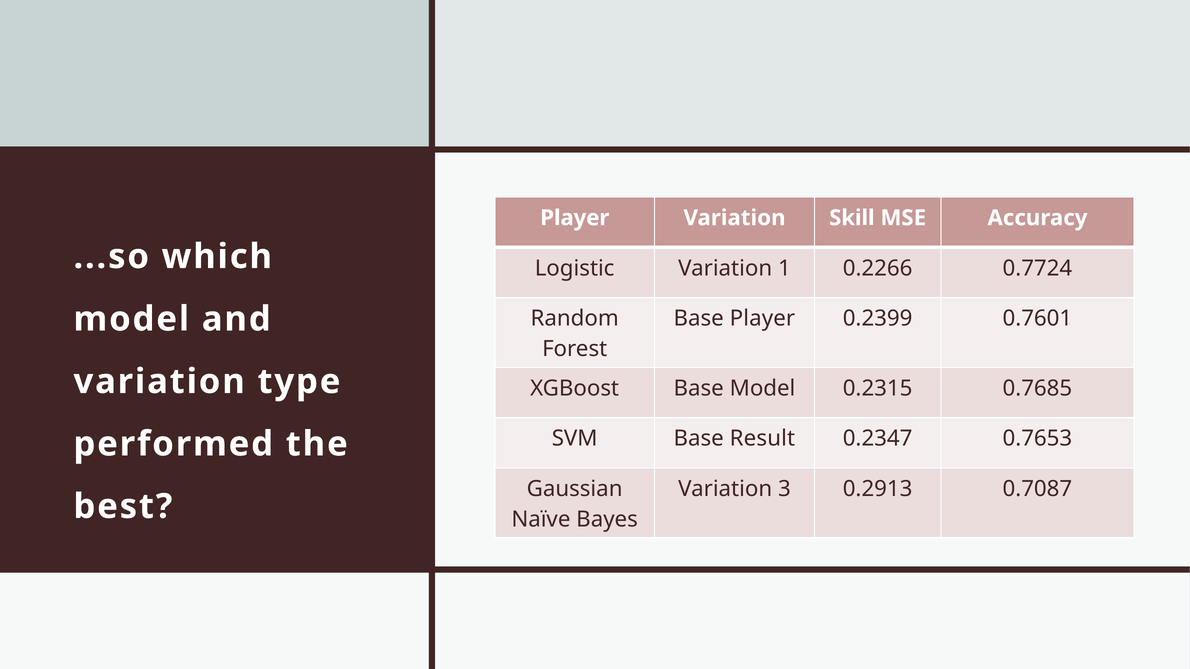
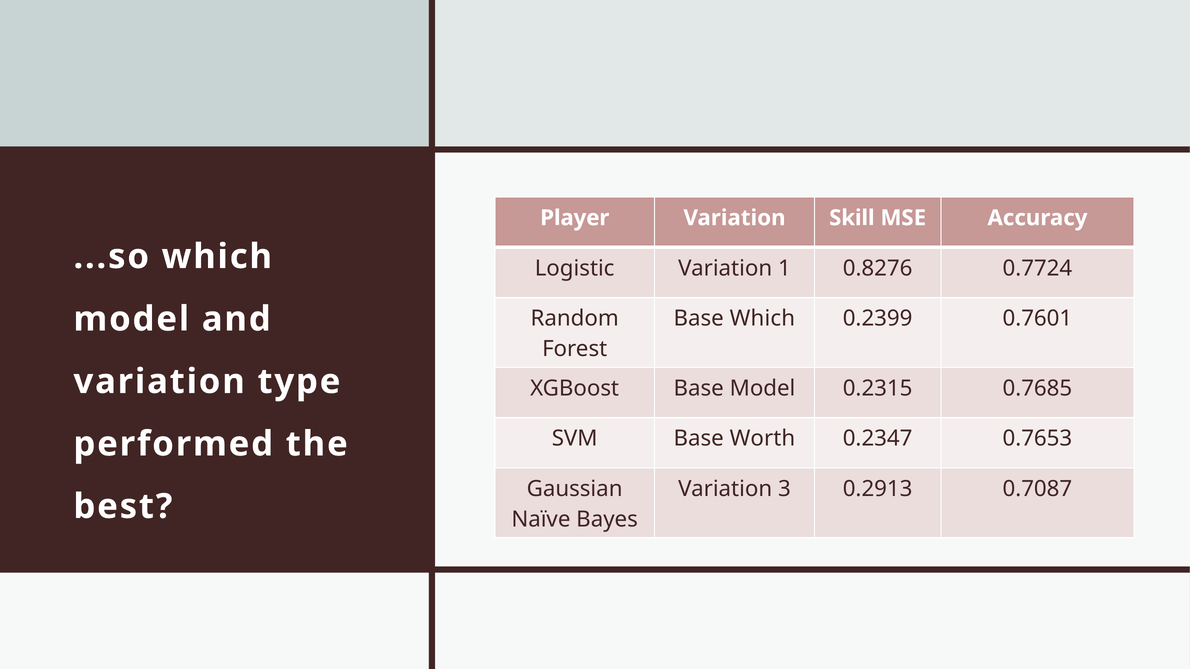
0.2266: 0.2266 -> 0.8276 (878, 268)
Base Player: Player -> Which (762, 319)
Result: Result -> Worth (762, 439)
